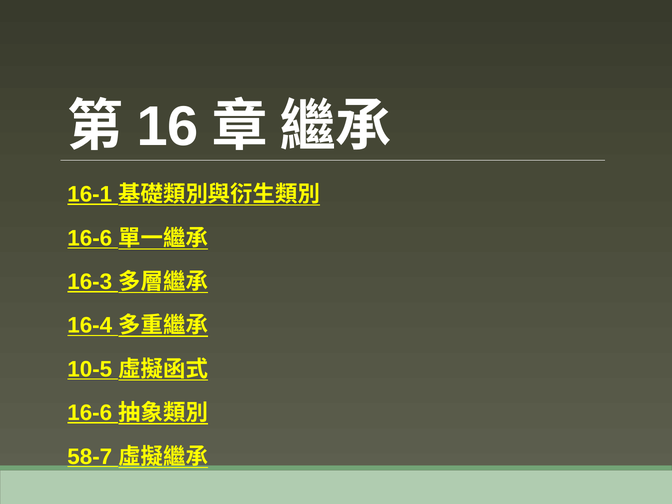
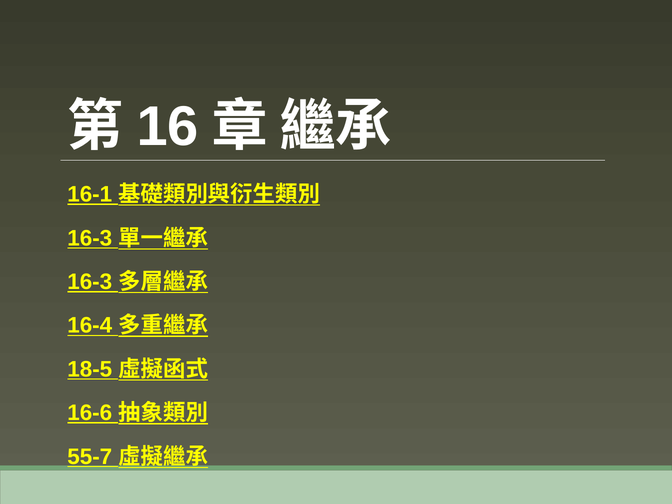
16-6: 16-6 -> 16-3 (90, 238)
10-5: 10-5 -> 18-5 (90, 369)
58-7: 58-7 -> 55-7 (90, 457)
